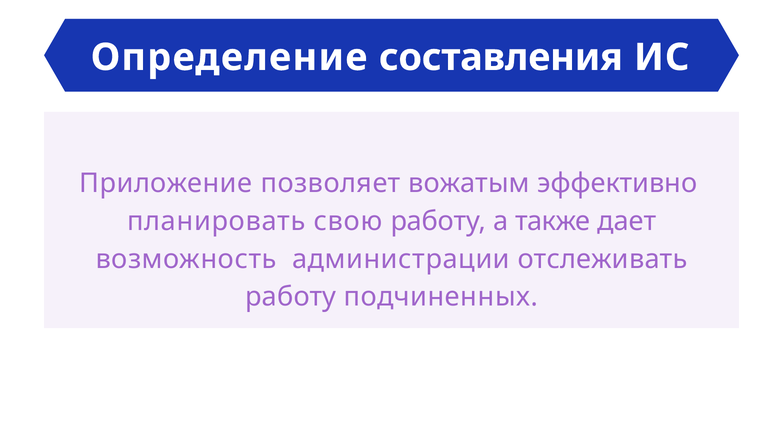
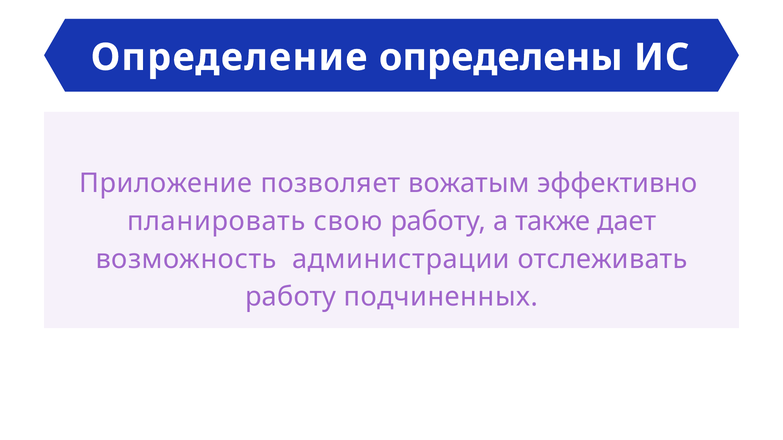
составления: составления -> определены (501, 58)
